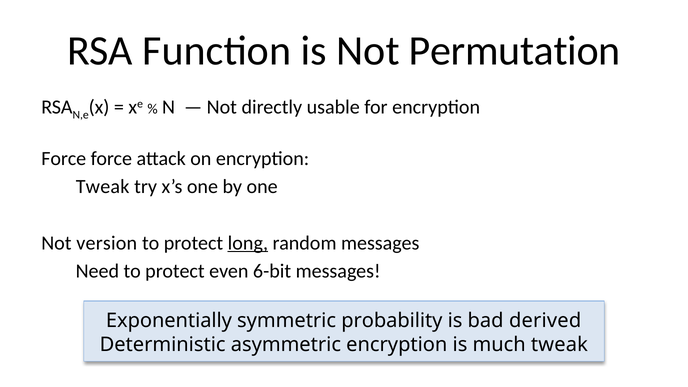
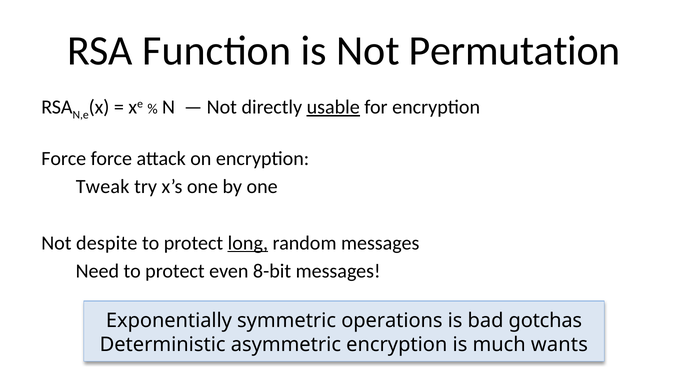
usable underline: none -> present (333, 107)
version: version -> despite (107, 243)
6-bit: 6-bit -> 8-bit (272, 271)
probability: probability -> operations (392, 320)
derived: derived -> gotchas (545, 320)
much tweak: tweak -> wants (559, 345)
